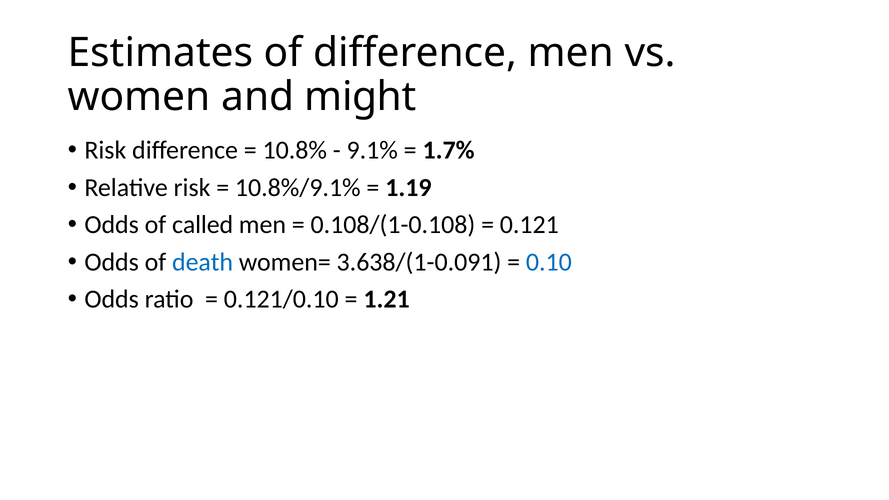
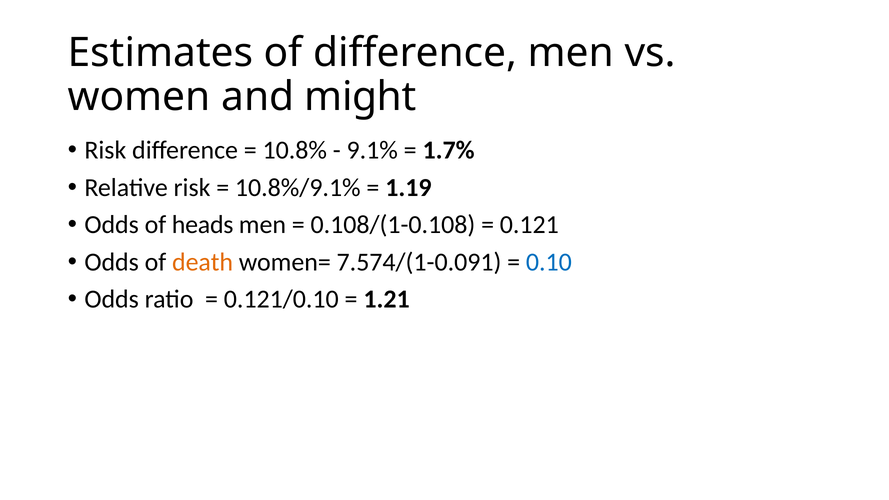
called: called -> heads (203, 225)
death colour: blue -> orange (203, 262)
3.638/(1-0.091: 3.638/(1-0.091 -> 7.574/(1-0.091 (419, 262)
